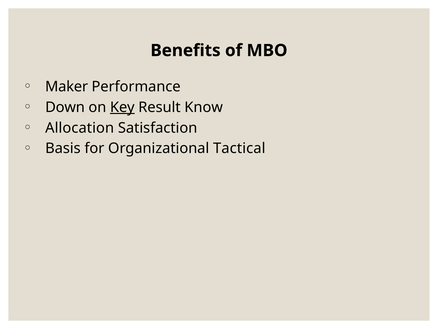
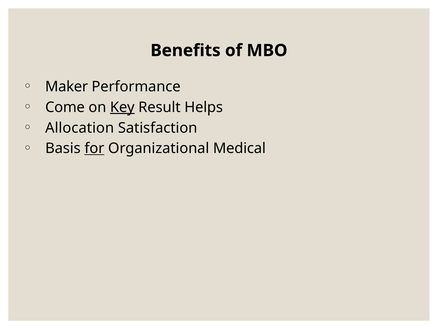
Down: Down -> Come (65, 107)
Know: Know -> Helps (204, 107)
for underline: none -> present (94, 148)
Tactical: Tactical -> Medical (239, 148)
